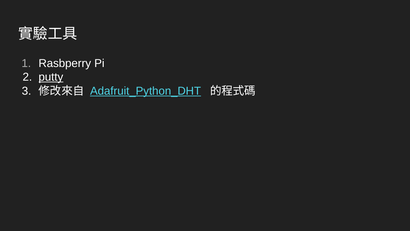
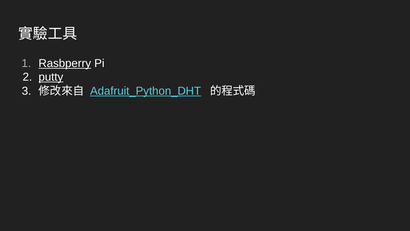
Rasbperry underline: none -> present (65, 63)
